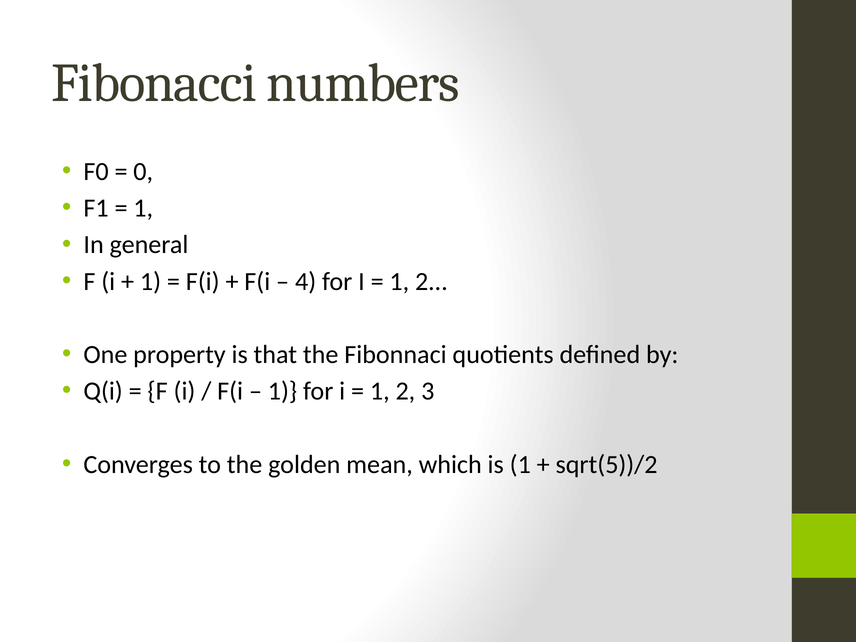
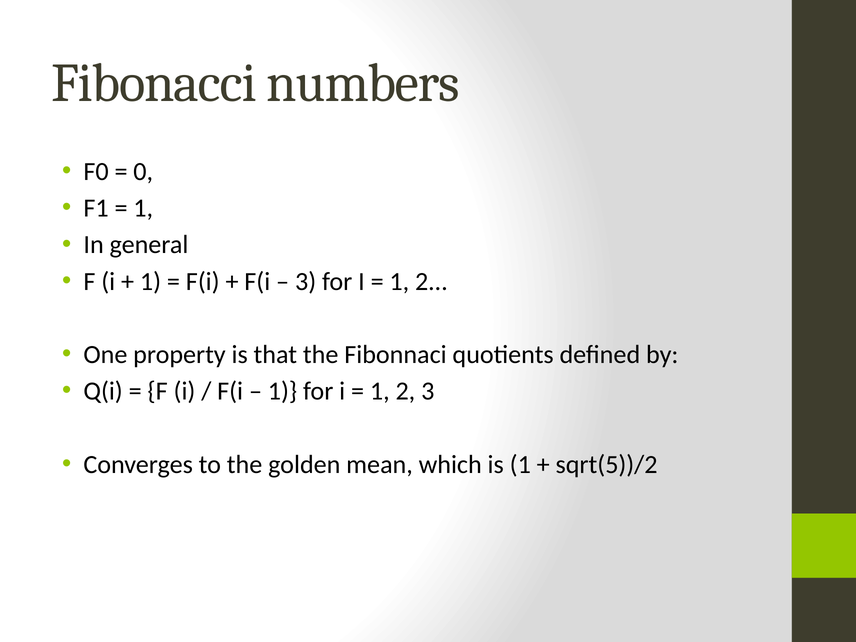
4: 4 -> 3 (306, 281)
